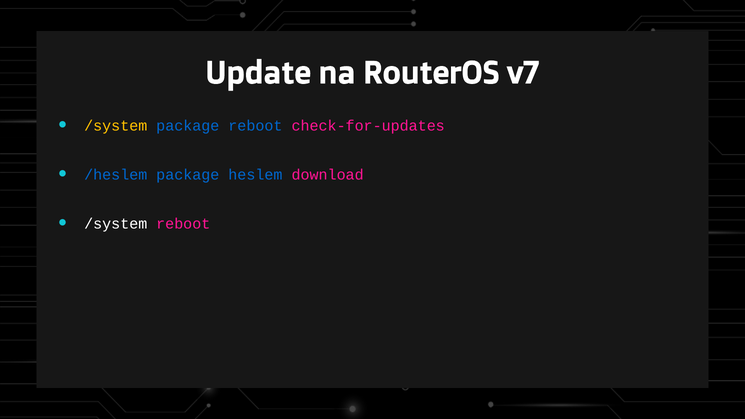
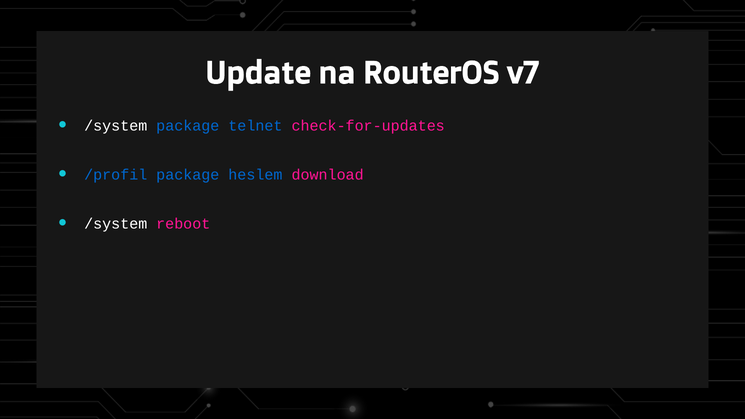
/system colour: yellow -> white (116, 126)
package reboot: reboot -> telnet (255, 126)
/heslem: /heslem -> /profil (116, 175)
